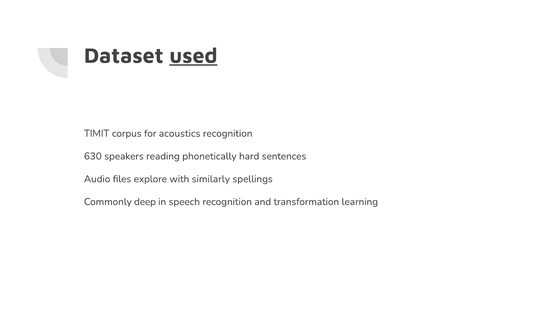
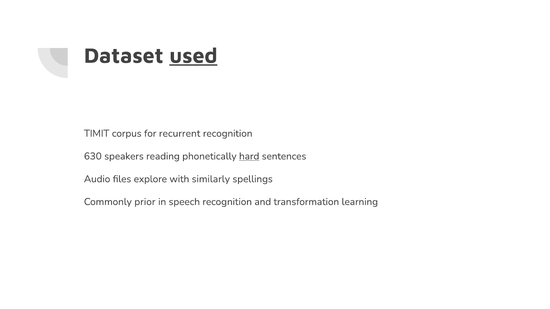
acoustics: acoustics -> recurrent (180, 134)
hard underline: none -> present (249, 156)
deep: deep -> prior (145, 202)
